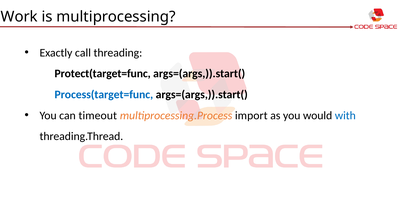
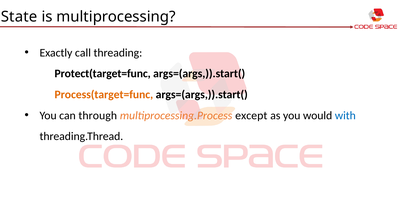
Work: Work -> State (19, 17)
Process(target=func colour: blue -> orange (104, 95)
timeout: timeout -> through (98, 116)
import: import -> except (251, 116)
